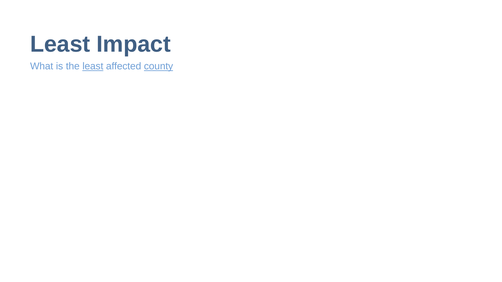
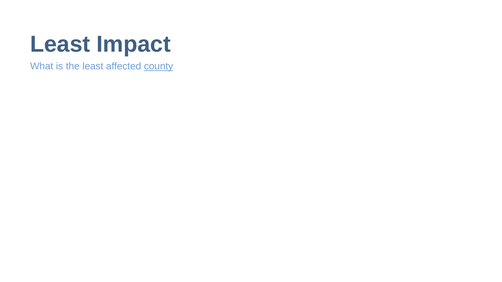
least underline: present -> none (93, 66)
